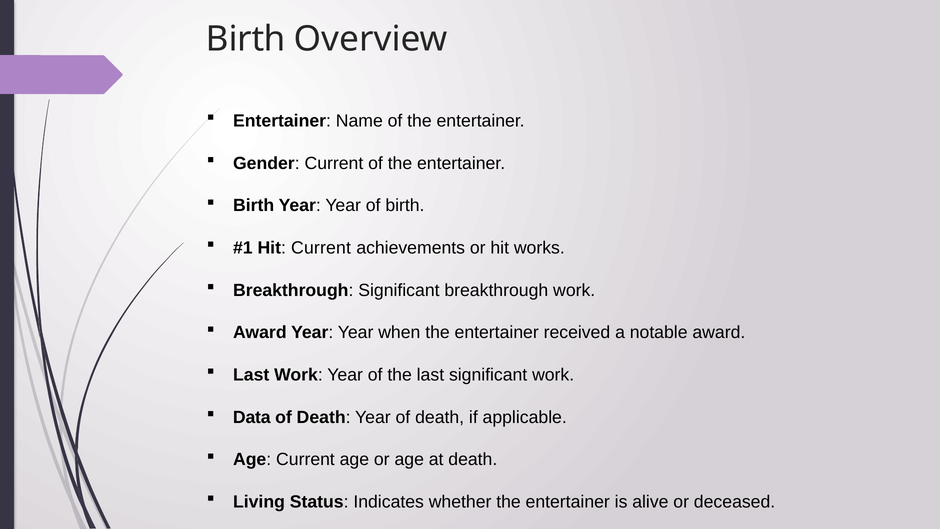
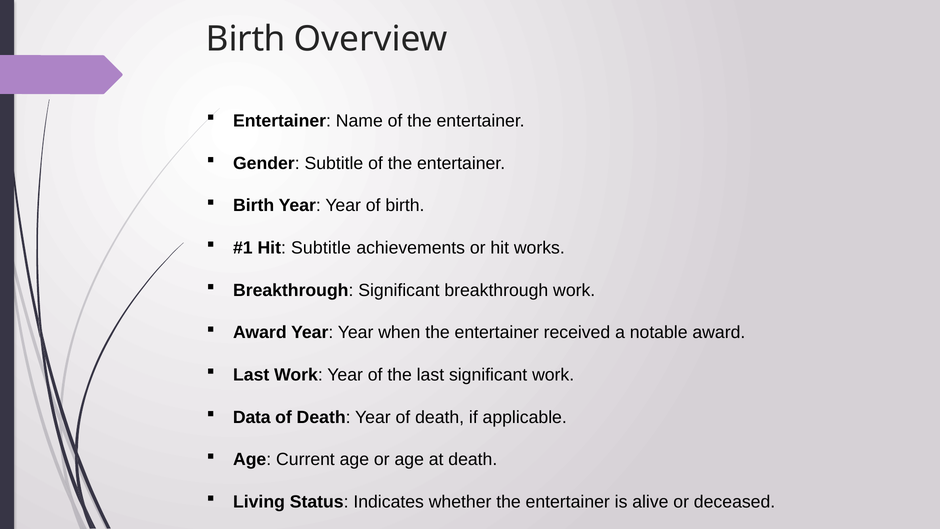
Gender Current: Current -> Subtitle (334, 163)
Hit Current: Current -> Subtitle (321, 248)
